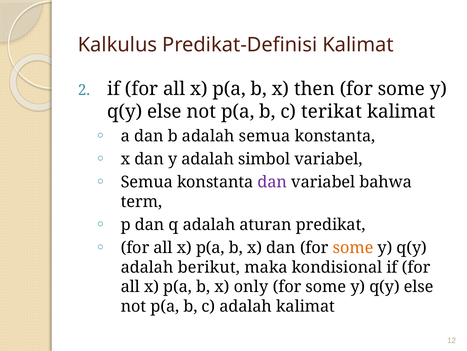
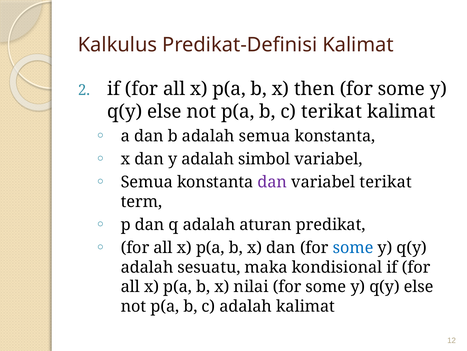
variabel bahwa: bahwa -> terikat (386, 182)
some colour: orange -> blue (353, 247)
berikut: berikut -> sesuatu (209, 267)
only: only -> nilai (251, 286)
